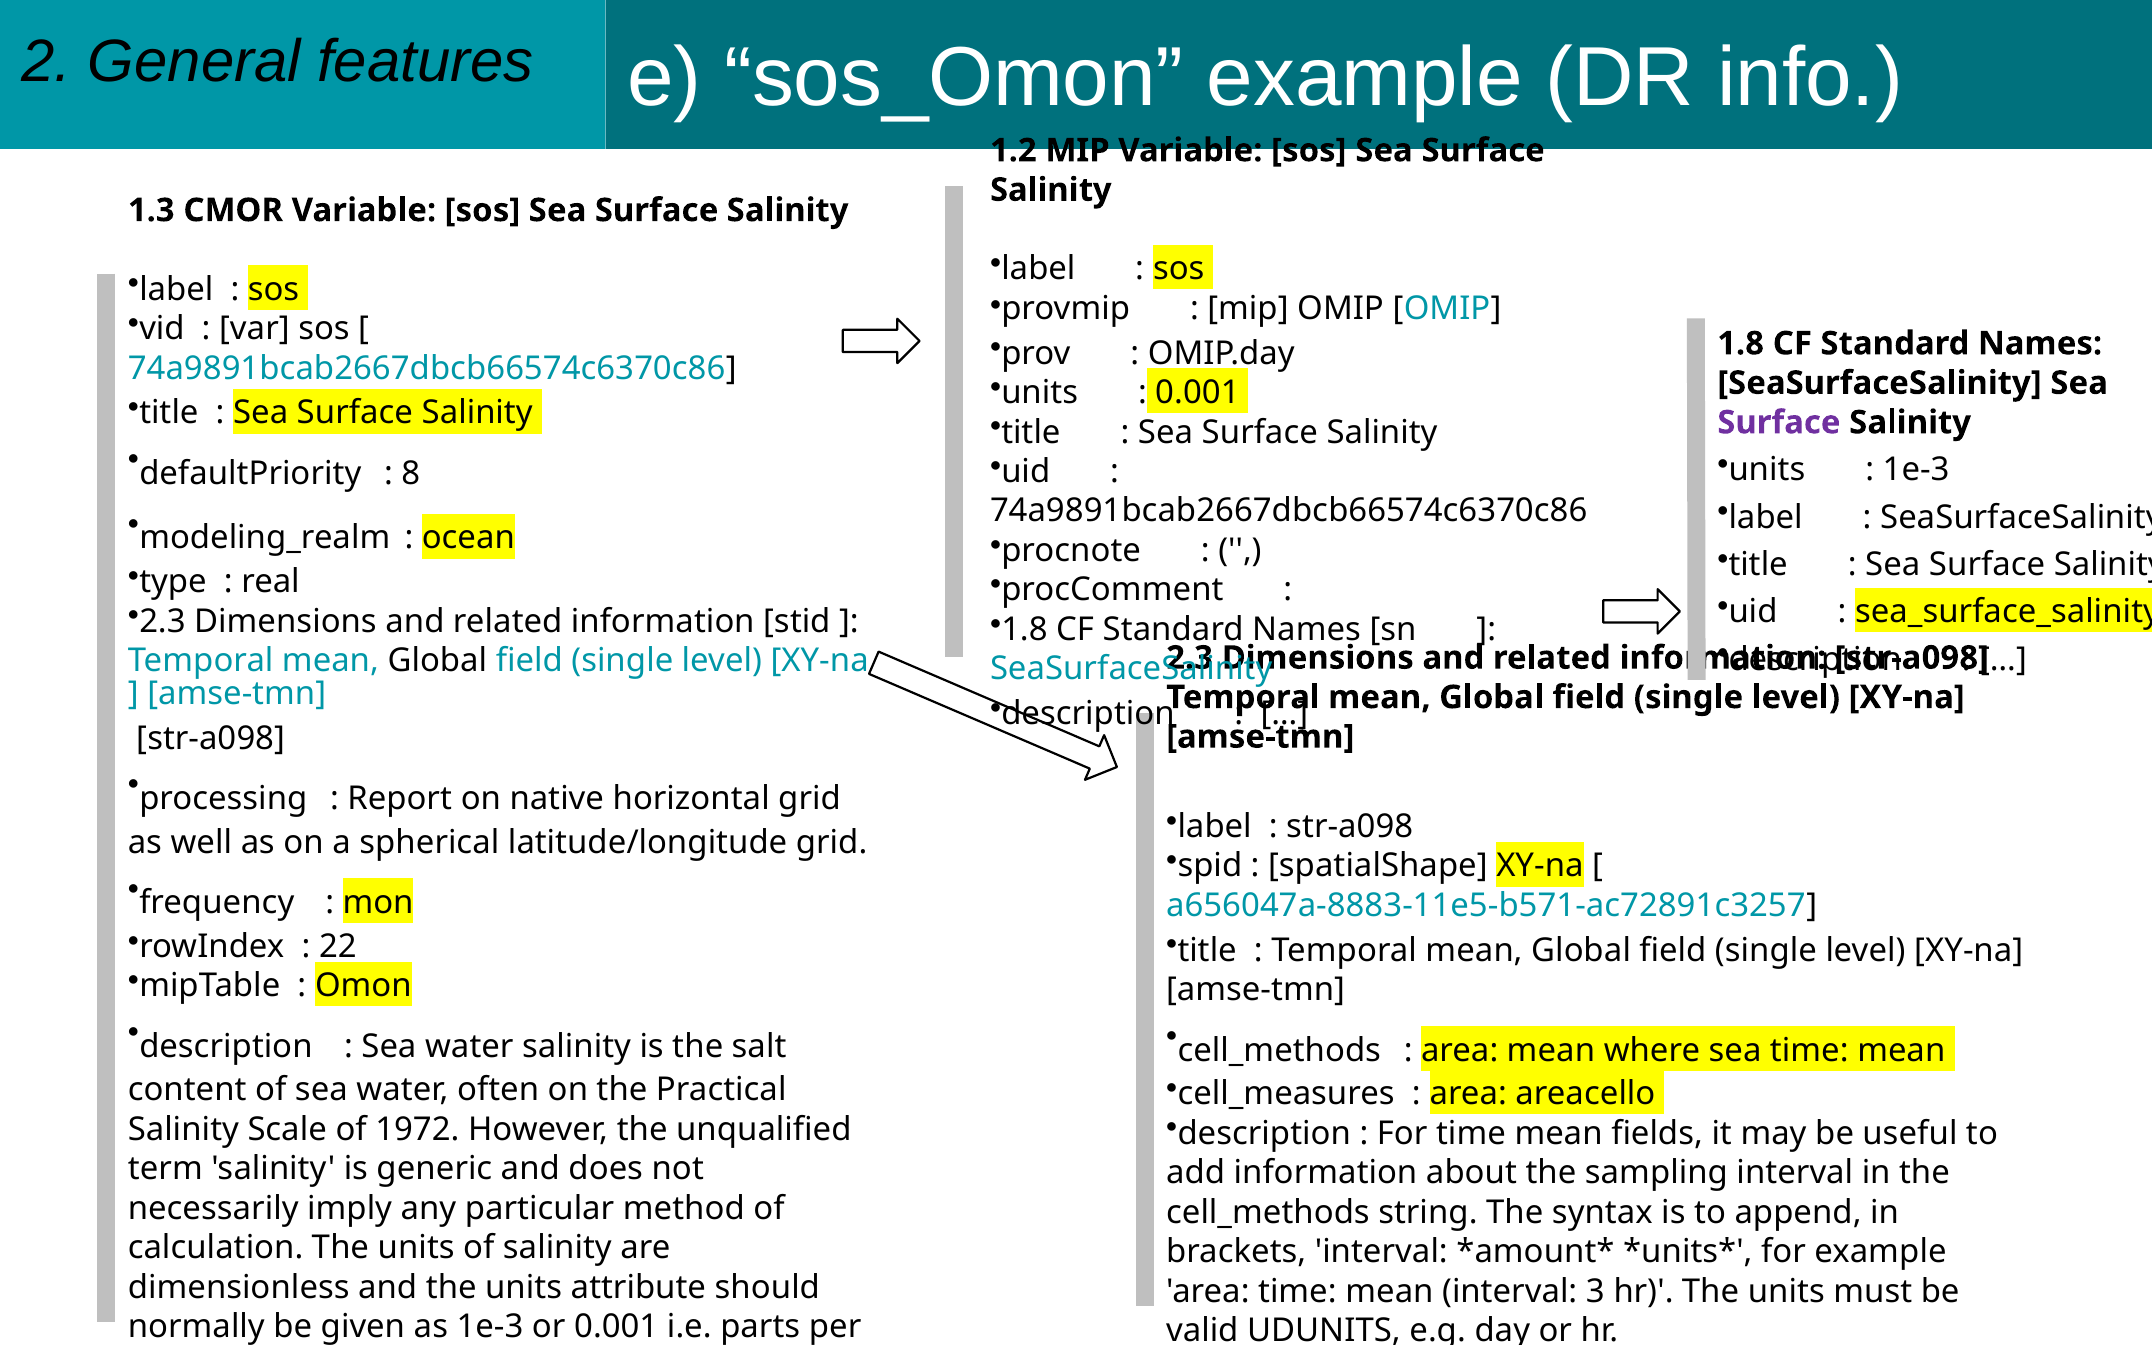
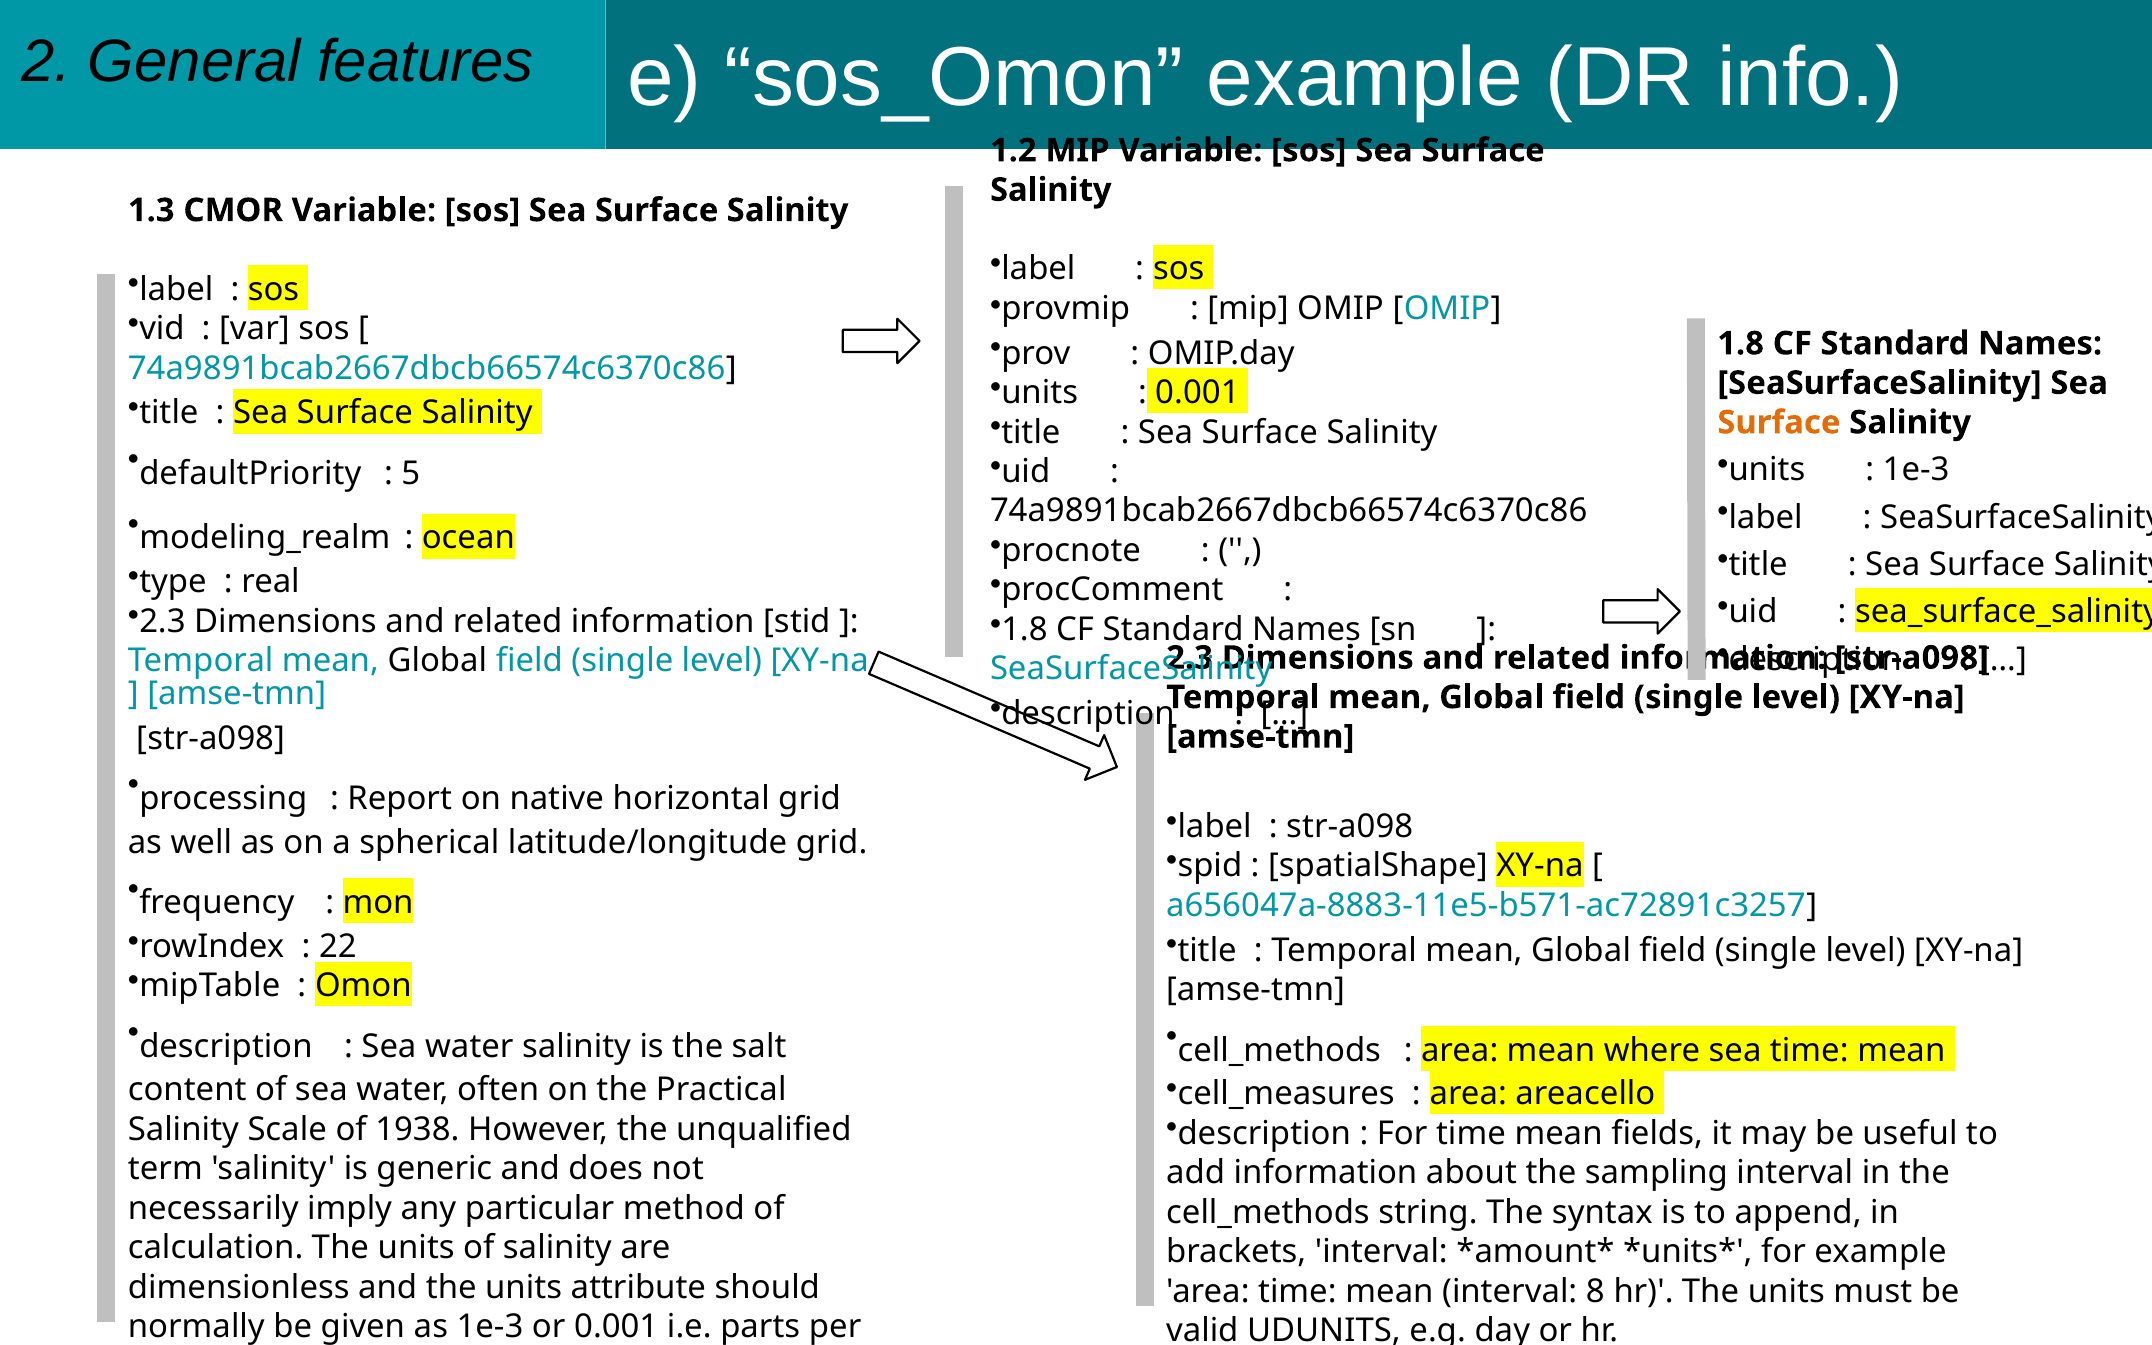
Surface colour: purple -> orange (1779, 423)
8: 8 -> 5 (411, 474)
1972: 1972 -> 1938 (417, 1129)
3: 3 -> 8 (1595, 1291)
